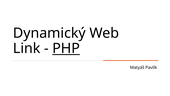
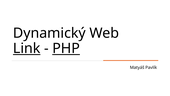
Link underline: none -> present (27, 48)
